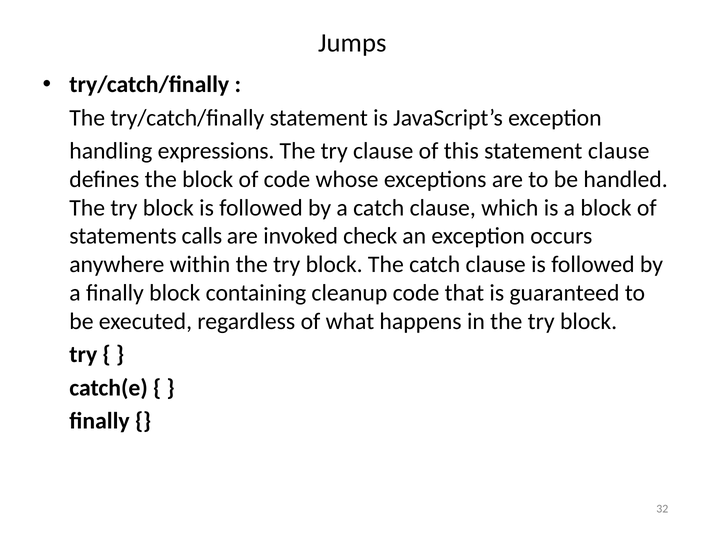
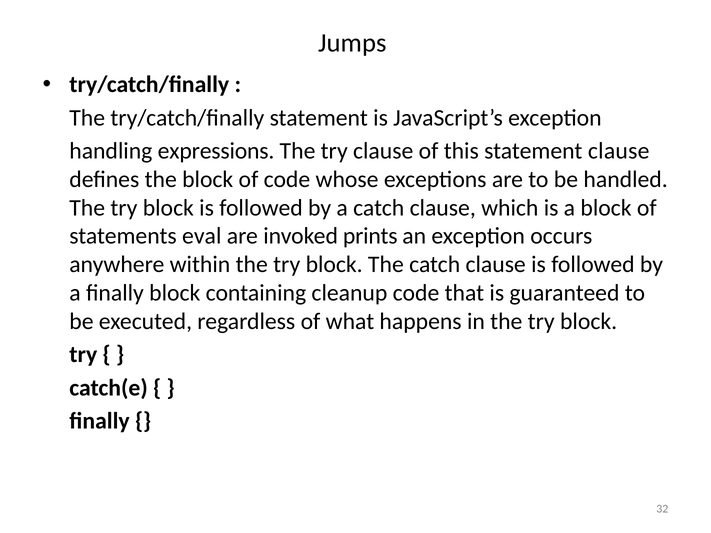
calls: calls -> eval (202, 236)
check: check -> prints (370, 236)
